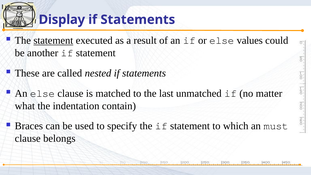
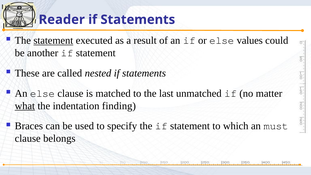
Display: Display -> Reader (62, 20)
what underline: none -> present (25, 106)
contain: contain -> finding (119, 106)
